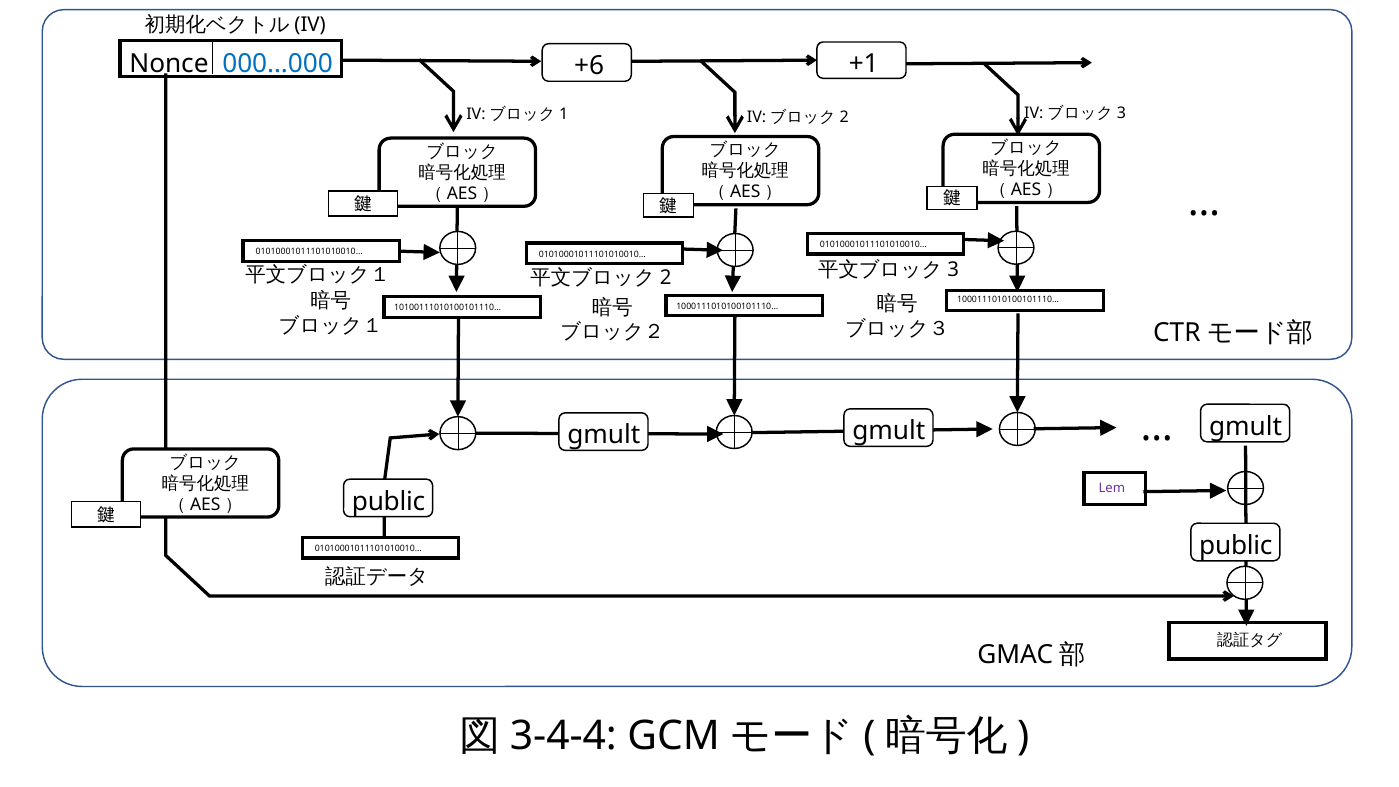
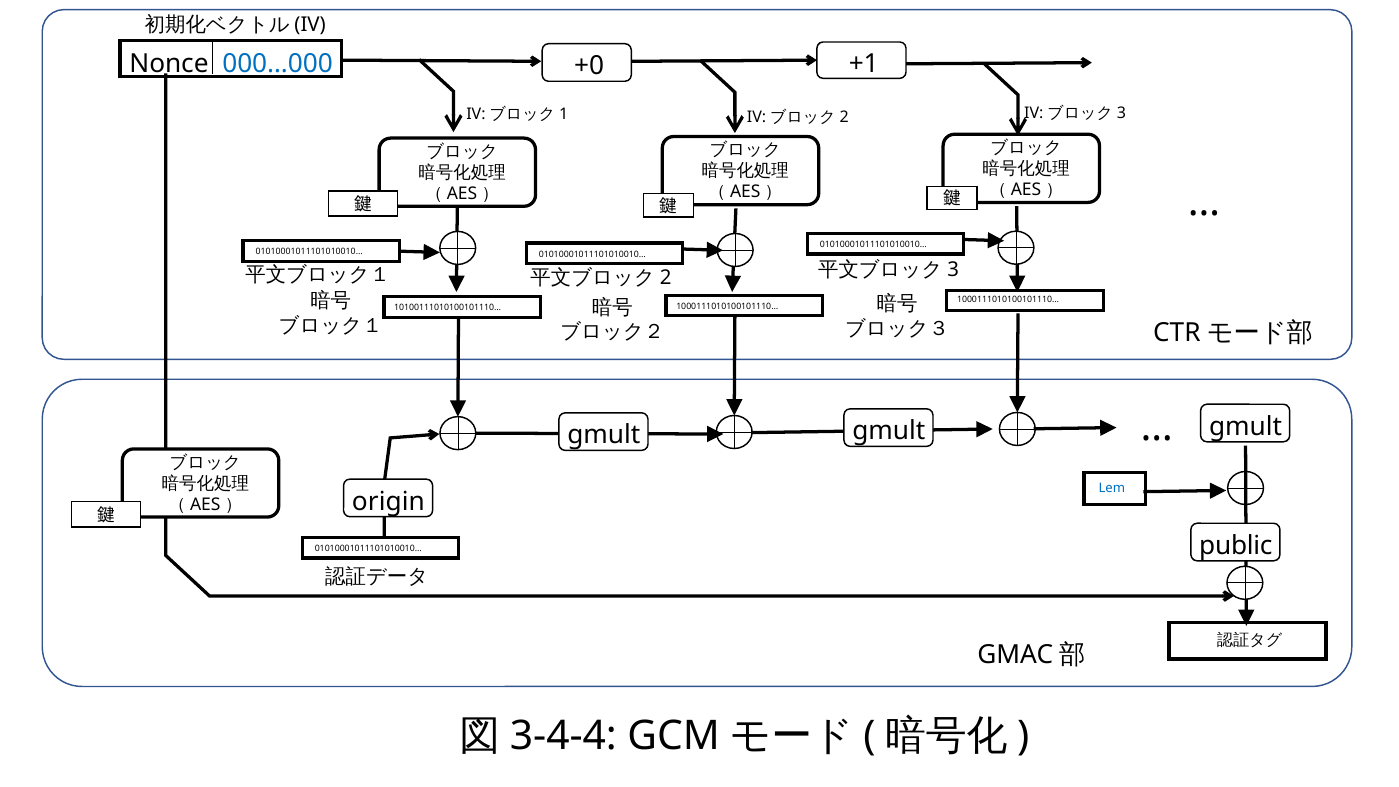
+6: +6 -> +0 (589, 66)
Lem colour: purple -> blue (1112, 488)
public: public -> origin (388, 501)
